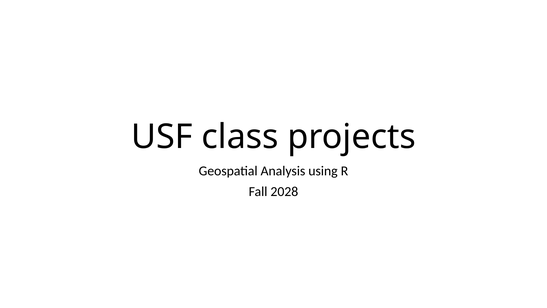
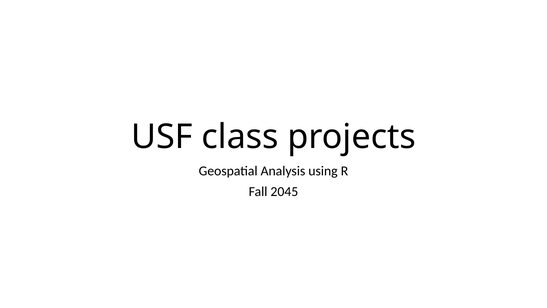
2028: 2028 -> 2045 (284, 191)
